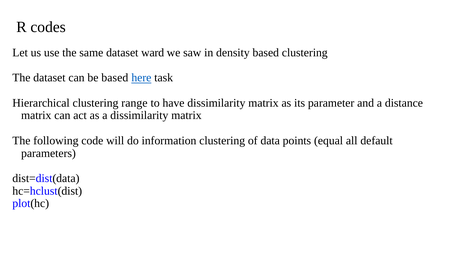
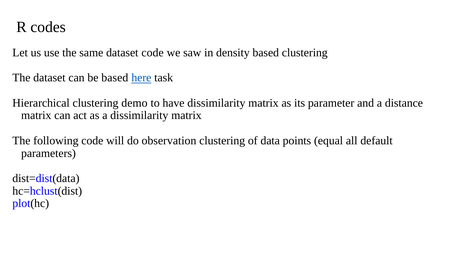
dataset ward: ward -> code (153, 53)
range: range -> demo (134, 103)
information: information -> observation (169, 140)
